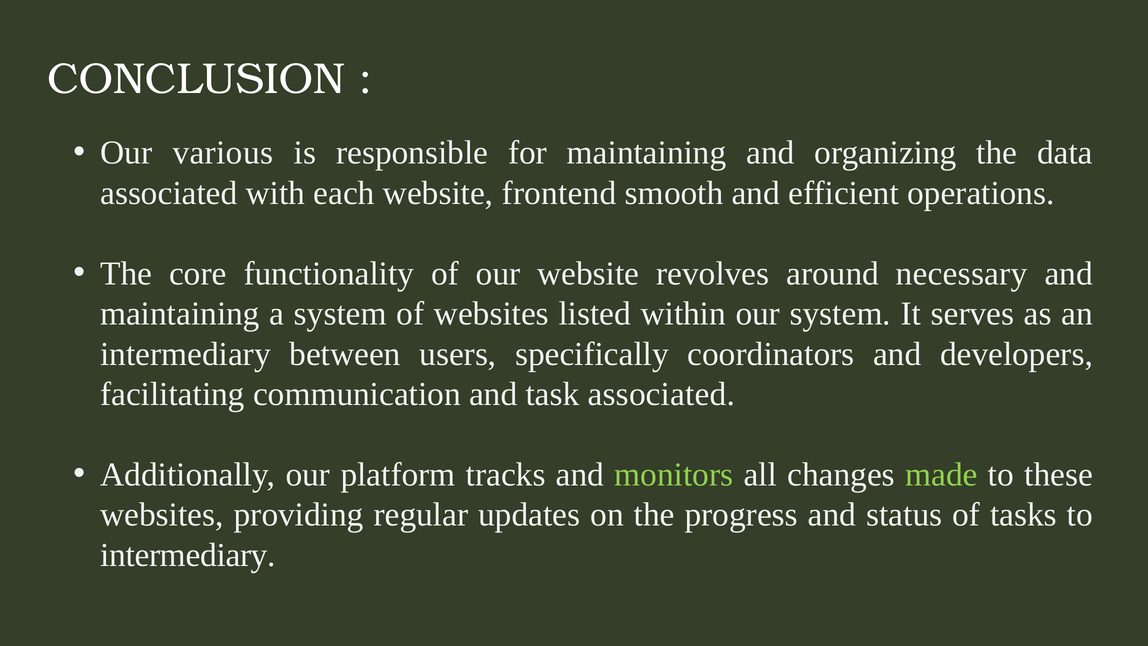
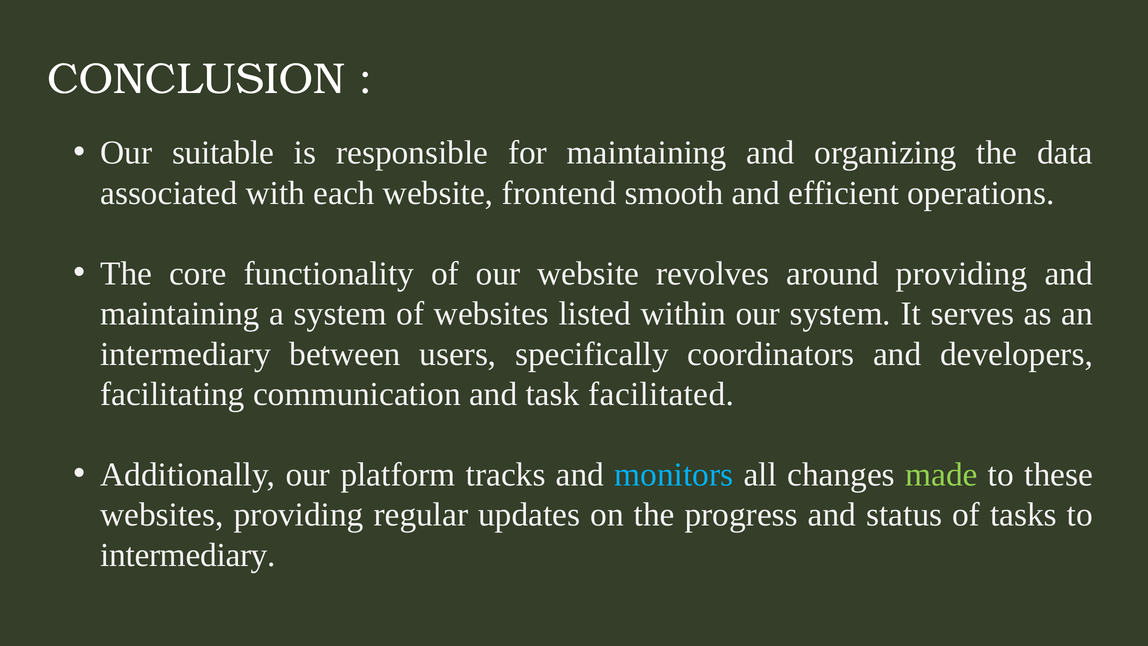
various: various -> suitable (223, 153)
around necessary: necessary -> providing (962, 273)
task associated: associated -> facilitated (661, 394)
monitors colour: light green -> light blue (674, 474)
